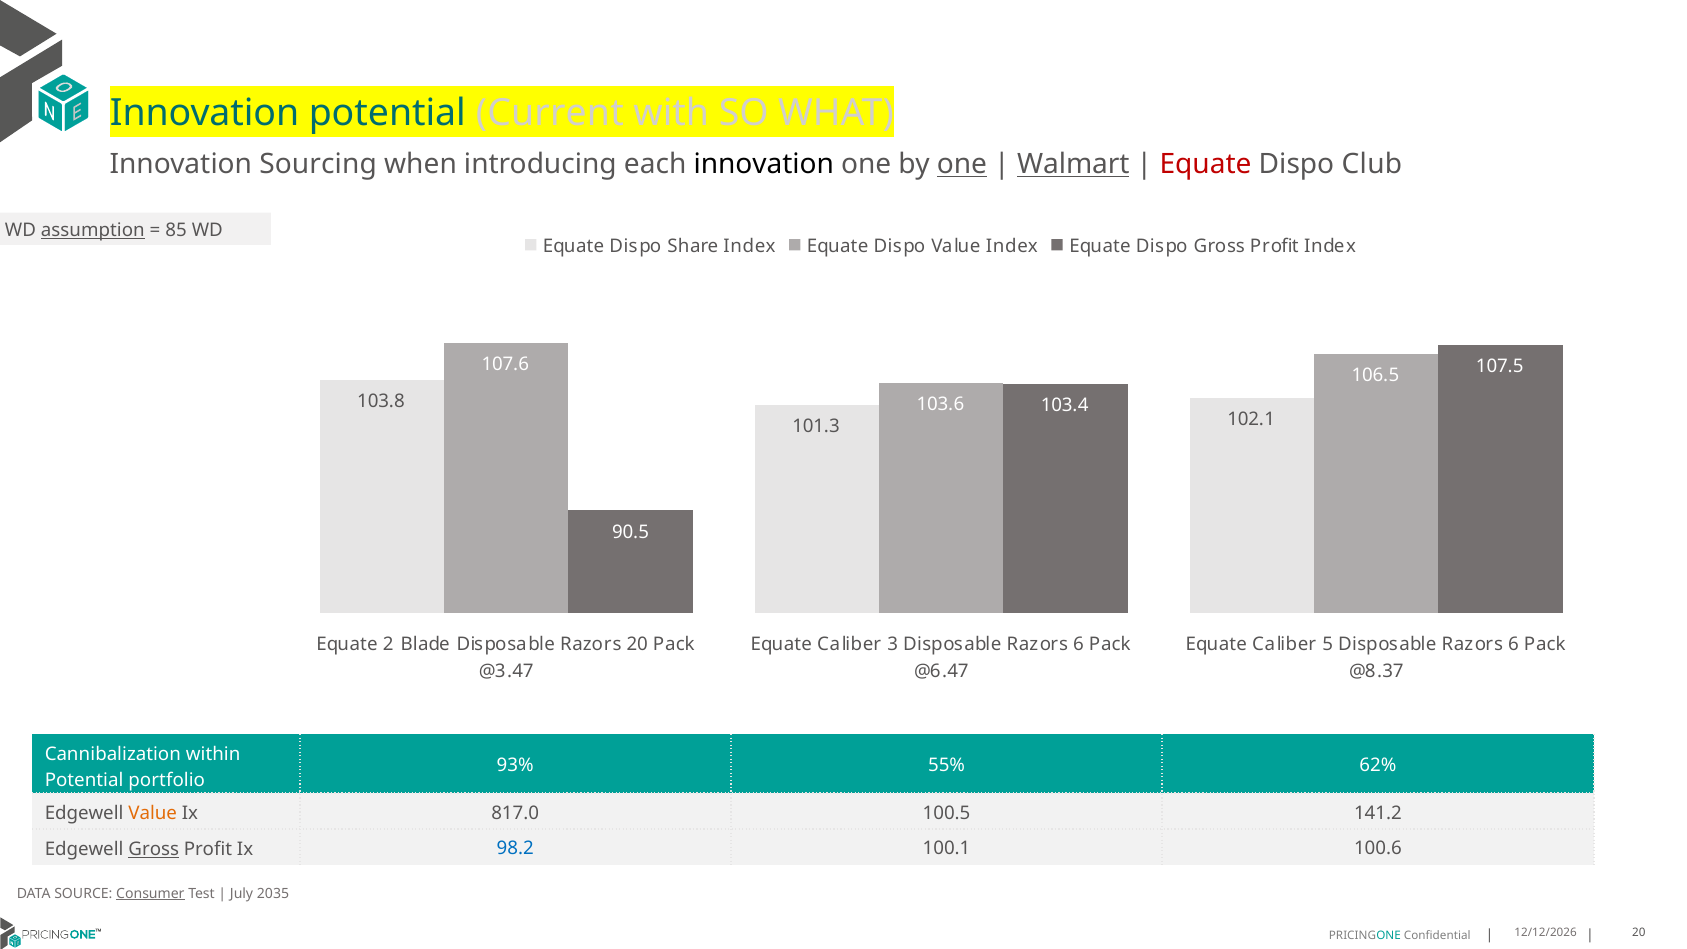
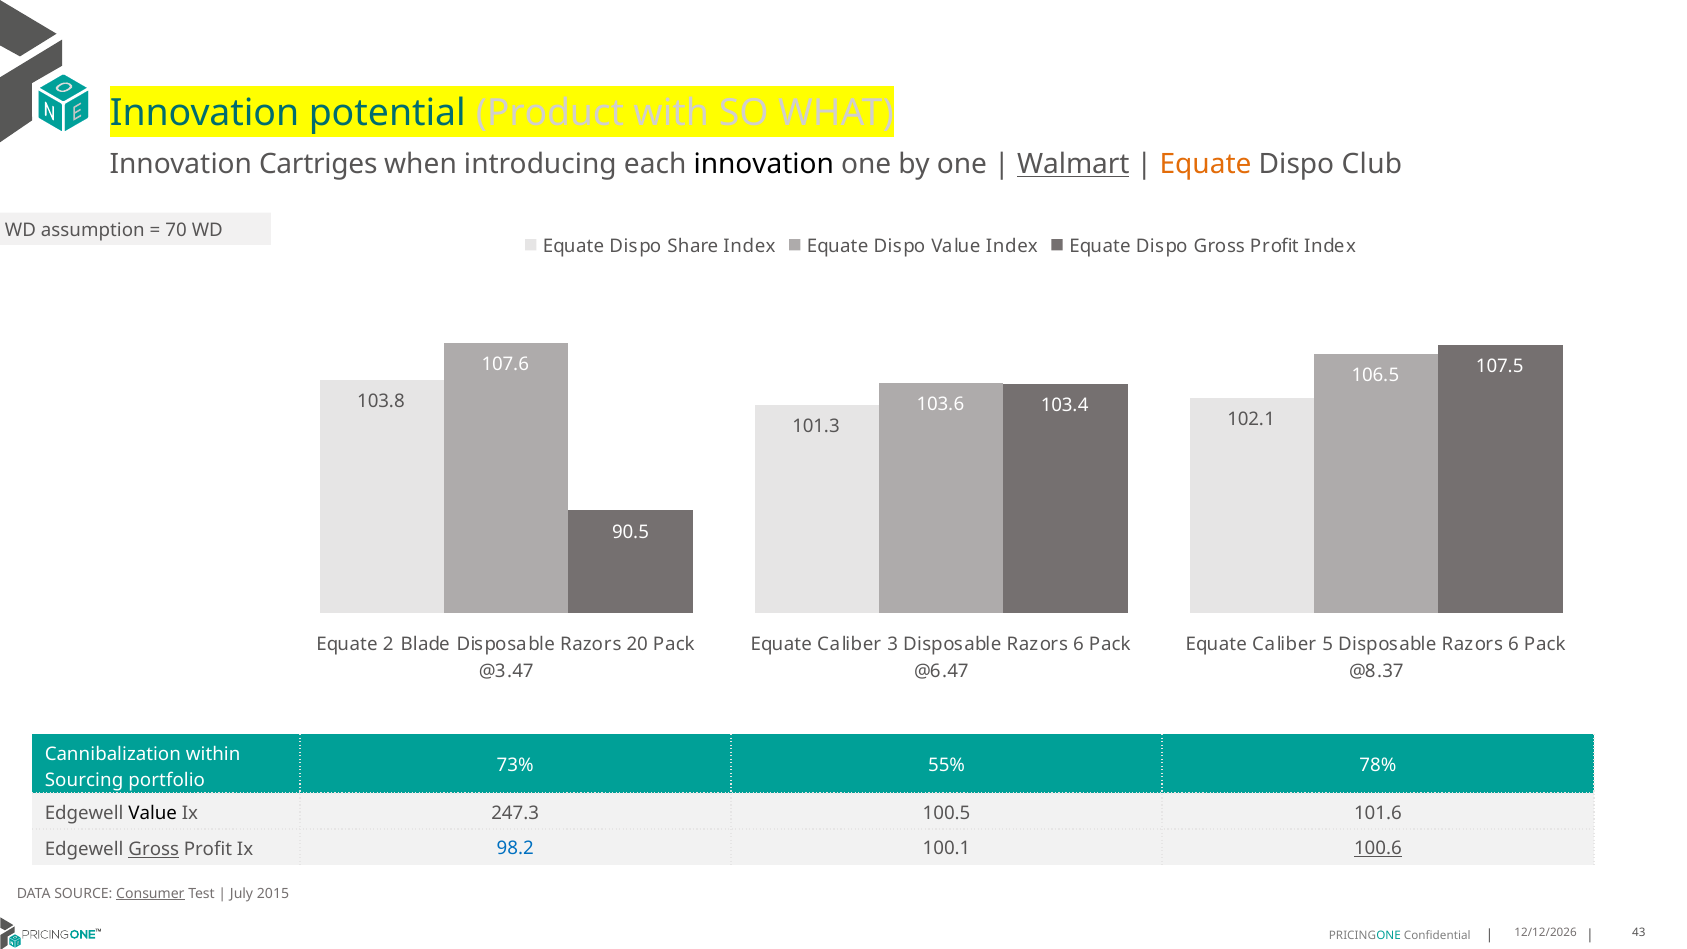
Current: Current -> Product (550, 113)
Sourcing: Sourcing -> Cartriges (318, 164)
one underline: present -> none (962, 164)
Equate colour: red -> orange (1206, 164)
assumption underline: present -> none (93, 230)
85: 85 -> 70 (176, 230)
93%: 93% -> 73% (515, 765)
62%: 62% -> 78% (1378, 765)
Potential: Potential -> Sourcing (84, 780)
Value colour: orange -> black (153, 813)
817.0: 817.0 -> 247.3 (515, 813)
141.2: 141.2 -> 101.6 (1378, 813)
100.6 underline: none -> present (1378, 849)
2035: 2035 -> 2015 (273, 894)
20: 20 -> 43 (1639, 933)
